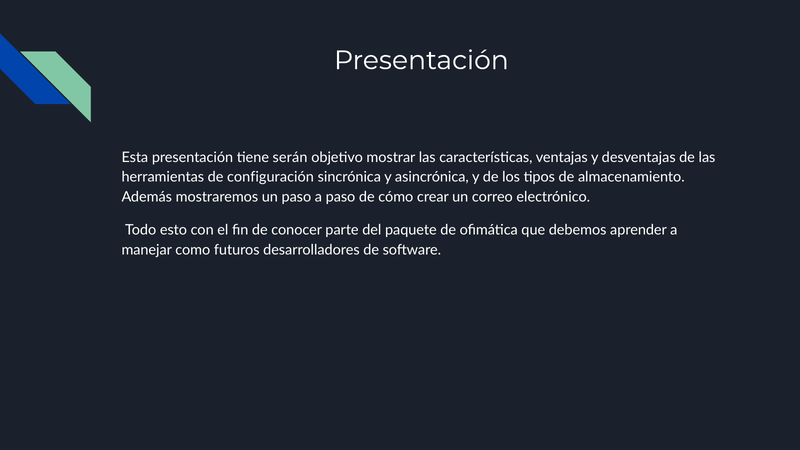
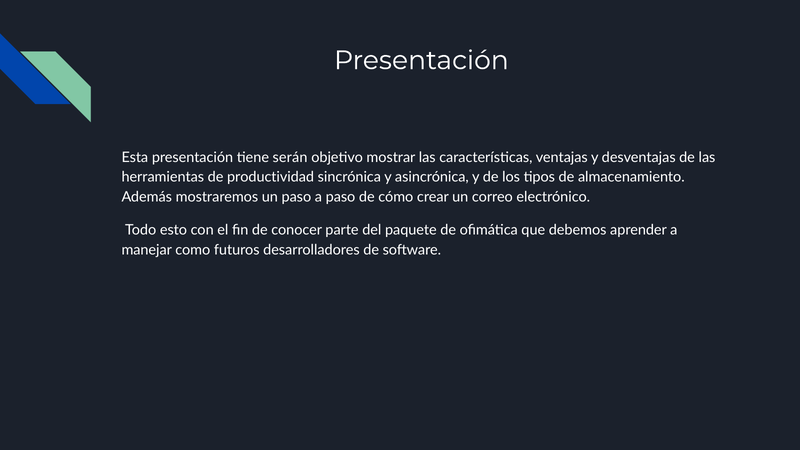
configuración: configuración -> productividad (271, 177)
